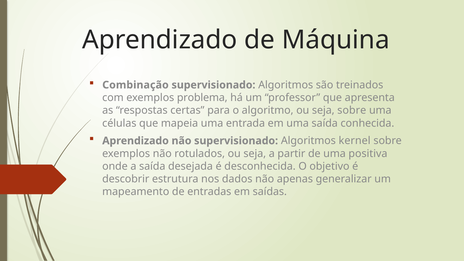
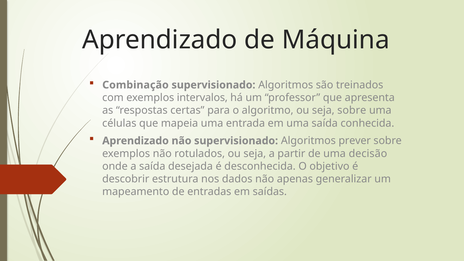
problema: problema -> intervalos (202, 98)
kernel: kernel -> prever (355, 141)
positiva: positiva -> decisão (368, 154)
